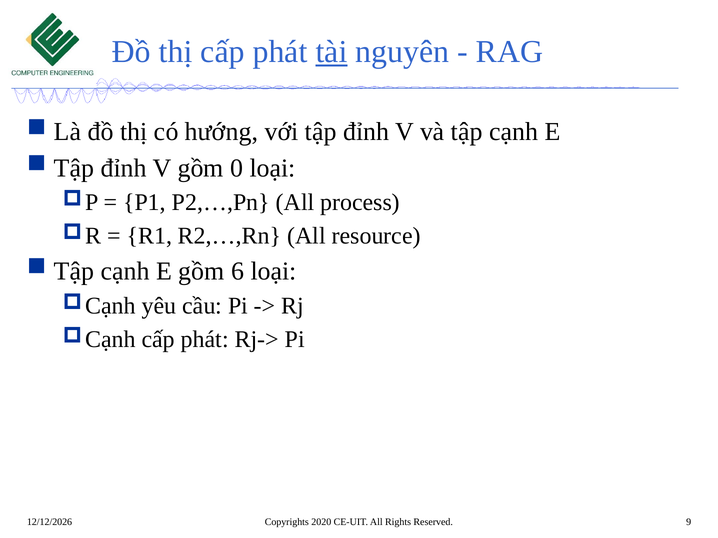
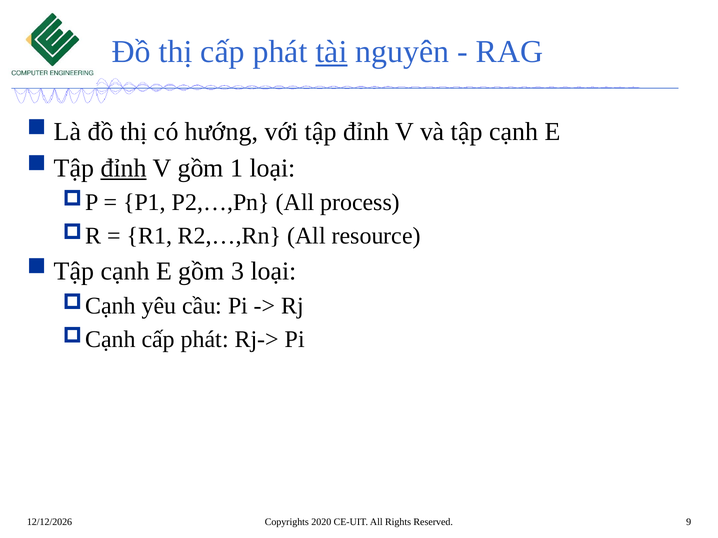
đỉnh underline: none -> present (124, 168)
0: 0 -> 1 (237, 168)
6: 6 -> 3 (238, 271)
